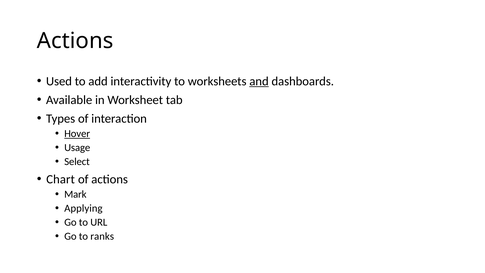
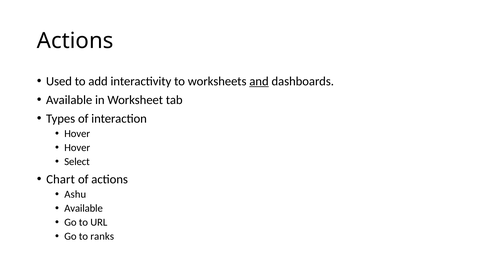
Hover underline: present -> none (77, 134)
Usage: Usage -> Hover (77, 148)
Mark: Mark -> Ashu (75, 194)
Applying: Applying -> Available (84, 208)
